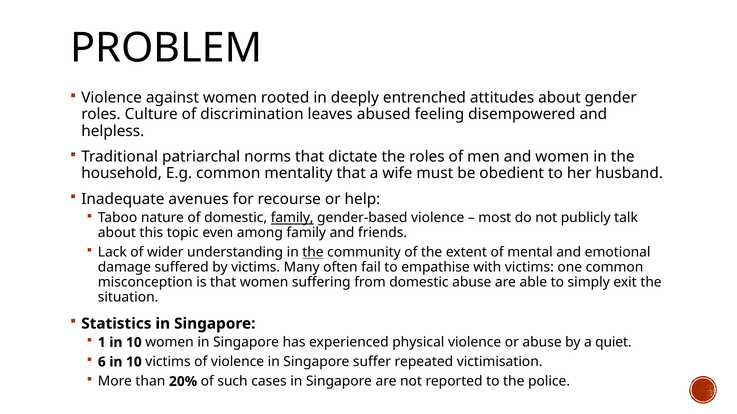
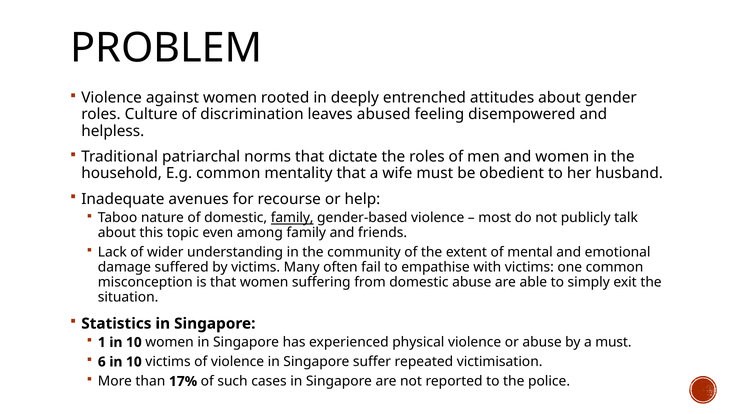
the underline: present -> none (313, 253)
a quiet: quiet -> must (613, 343)
20%: 20% -> 17% (183, 382)
